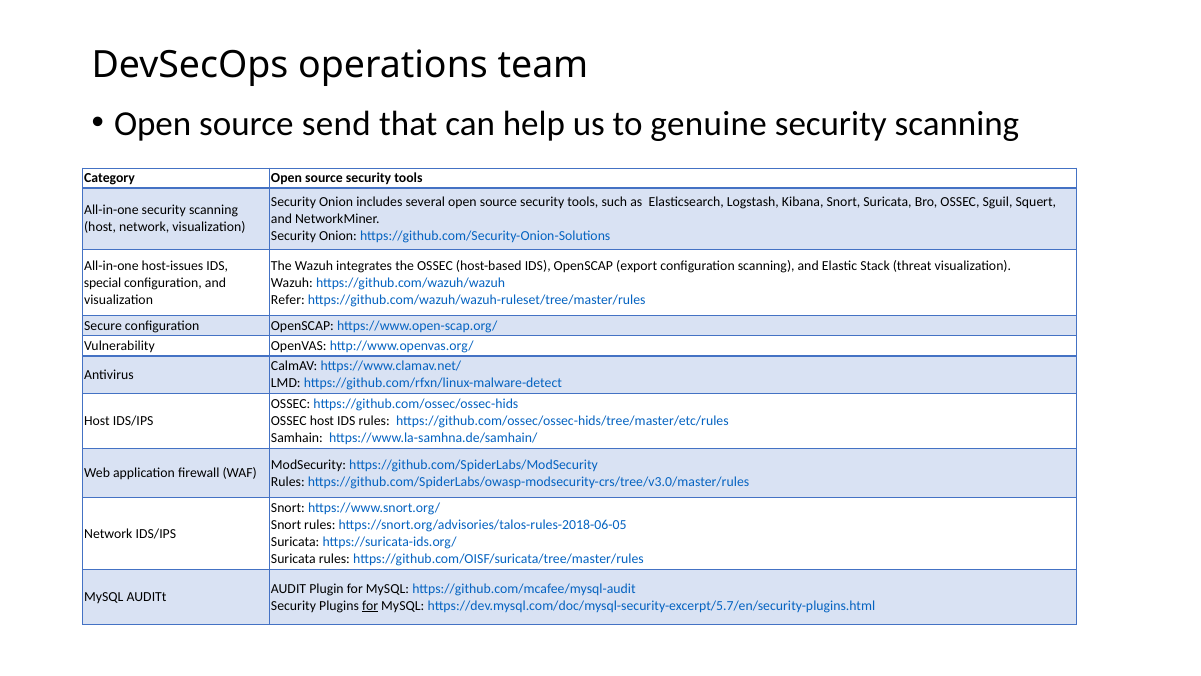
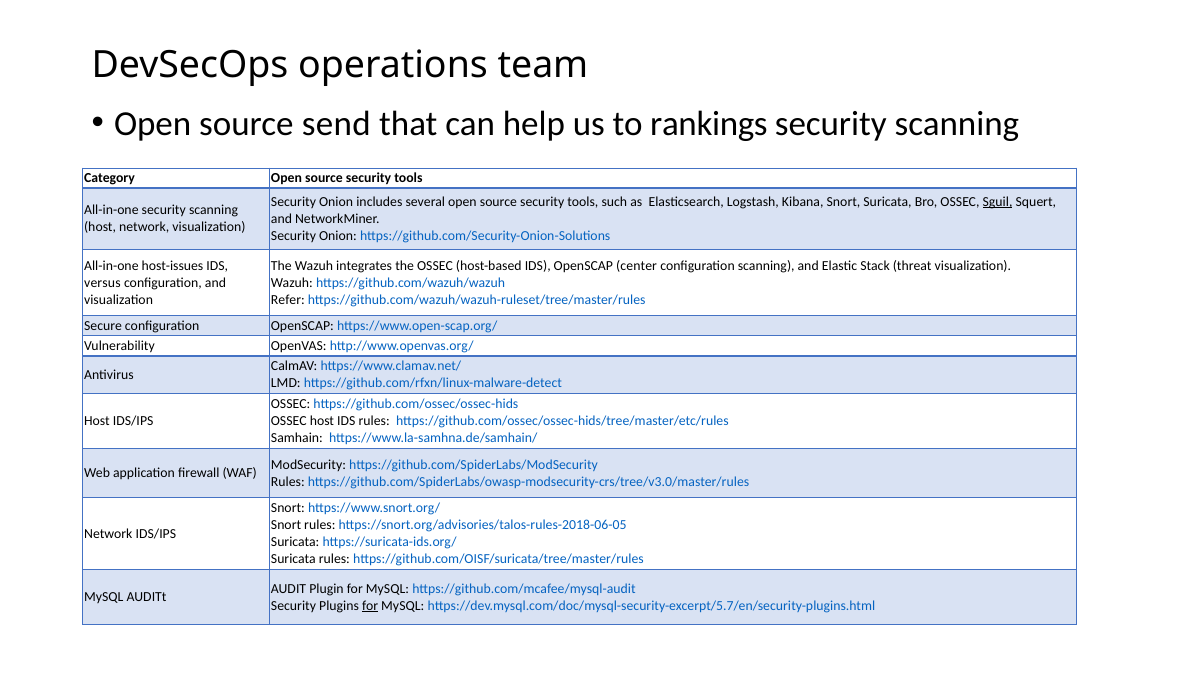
genuine: genuine -> rankings (709, 124)
Sguil underline: none -> present (998, 202)
export: export -> center (637, 265)
special: special -> versus (102, 282)
